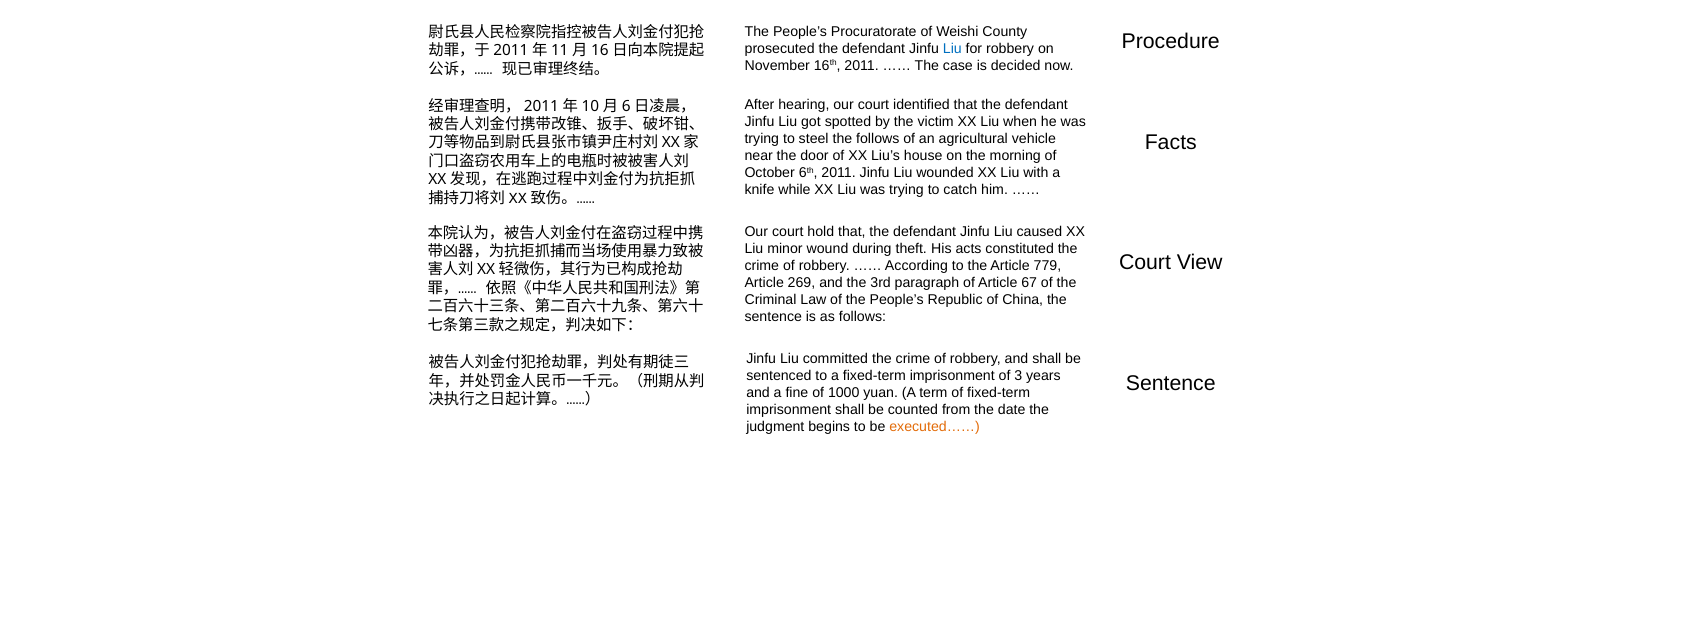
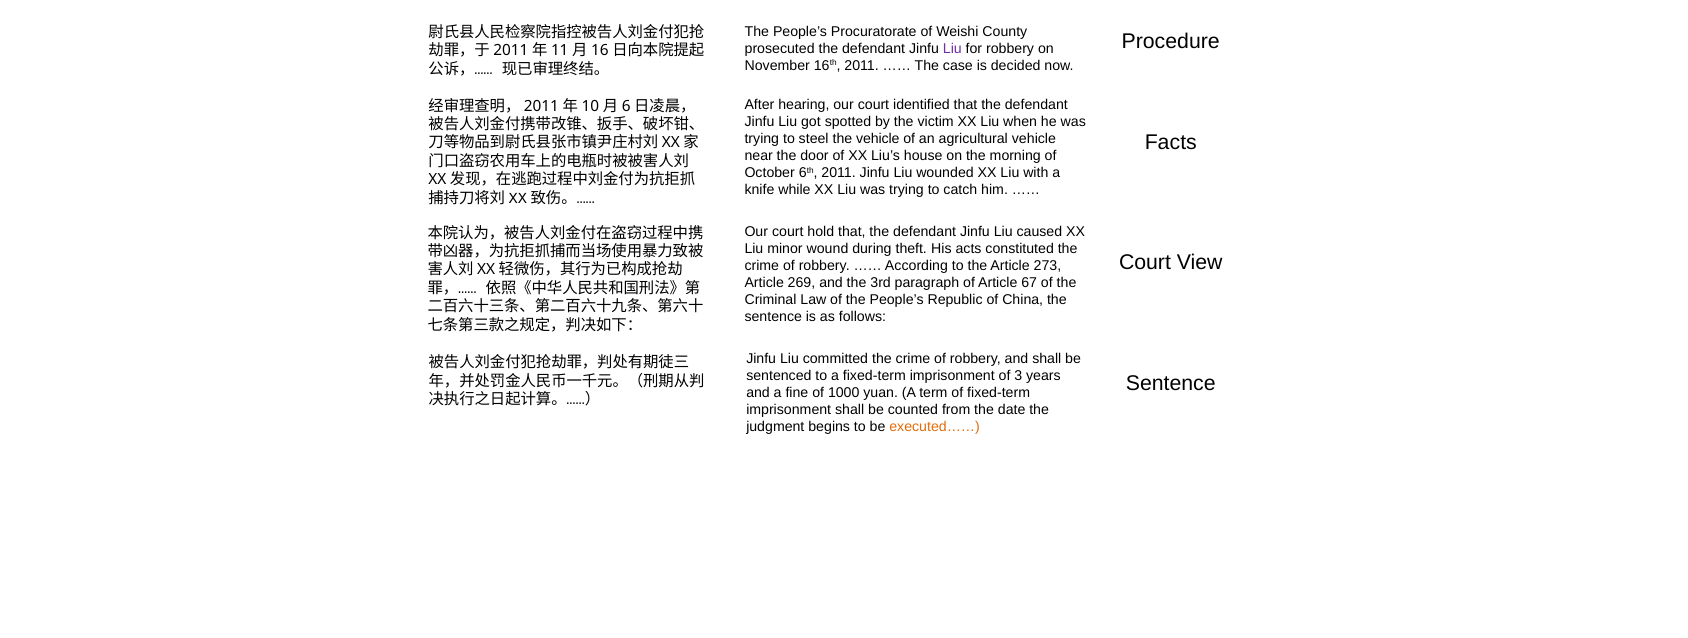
Liu colour: blue -> purple (952, 49)
the follows: follows -> vehicle (878, 139)
779: 779 -> 273 (1047, 266)
